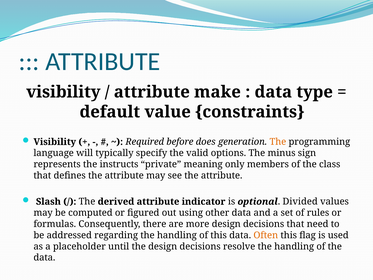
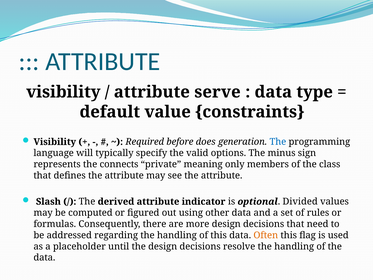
make: make -> serve (217, 92)
The colour: orange -> blue (278, 142)
instructs: instructs -> connects (119, 164)
